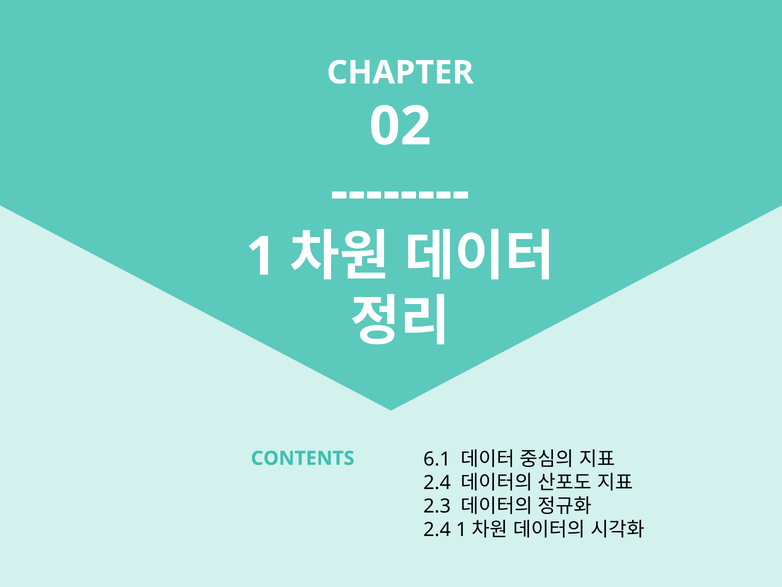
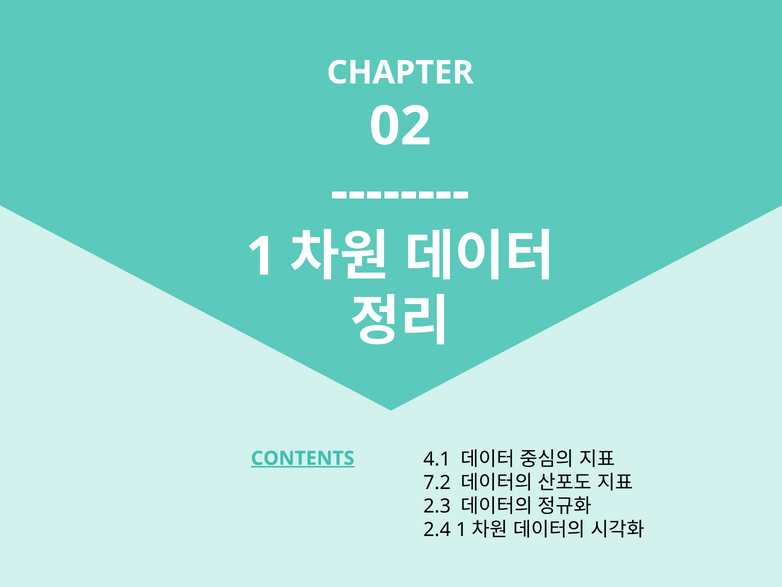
6.1: 6.1 -> 4.1 (437, 459)
CONTENTS underline: none -> present (303, 458)
2.4: 2.4 -> 7.2 (437, 483)
